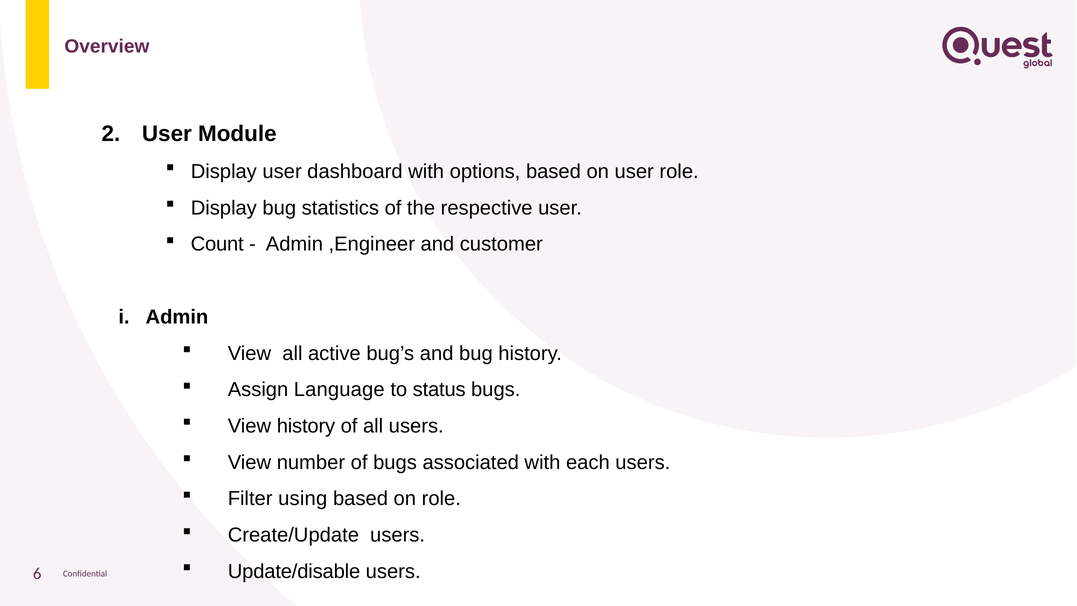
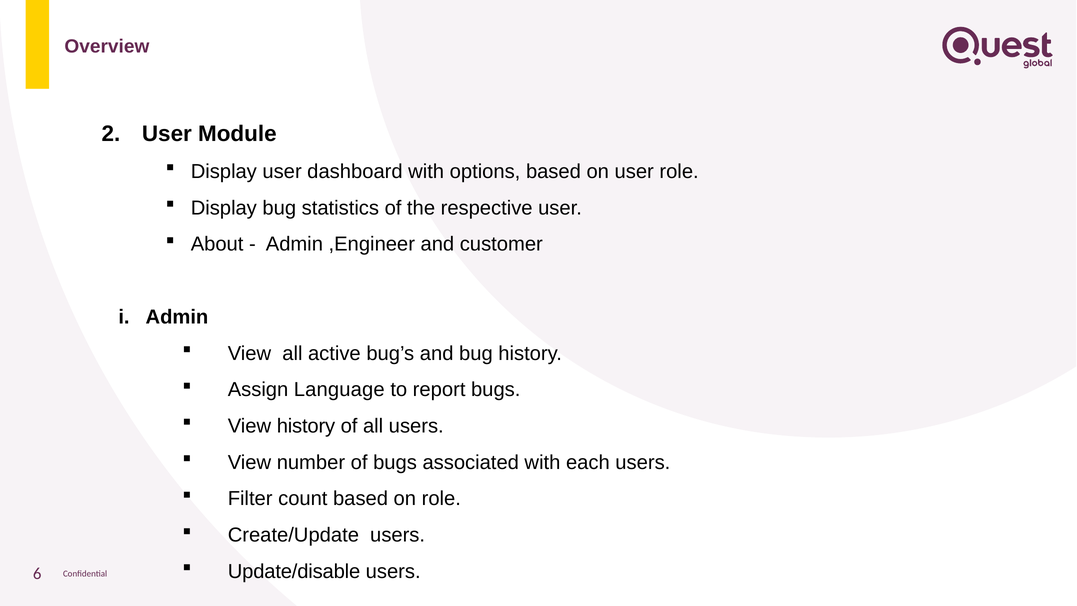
Count: Count -> About (217, 244)
status: status -> report (439, 390)
using: using -> count (303, 499)
